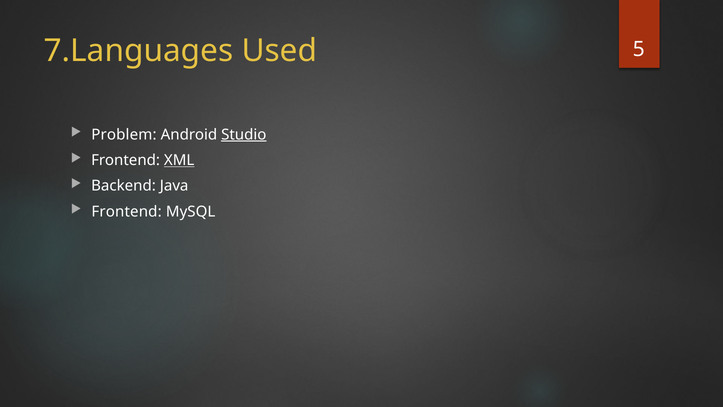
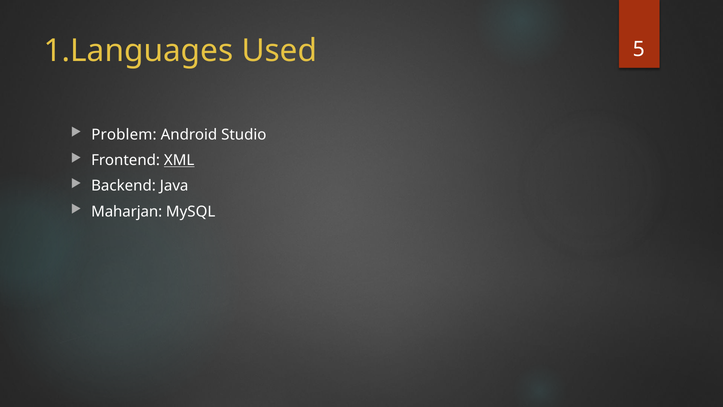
7.Languages: 7.Languages -> 1.Languages (139, 51)
Studio underline: present -> none (244, 135)
Frontend: Frontend -> Maharjan (127, 211)
